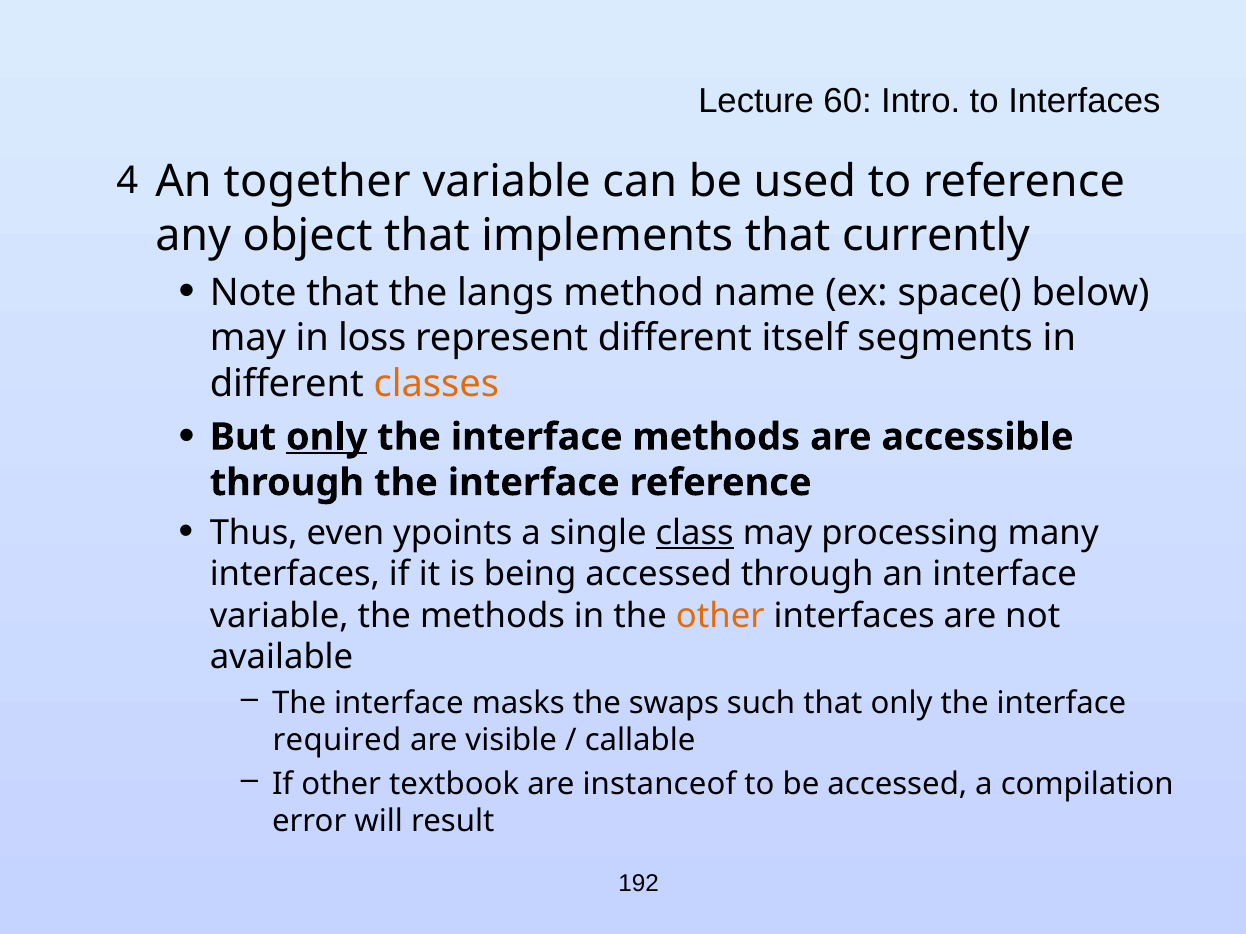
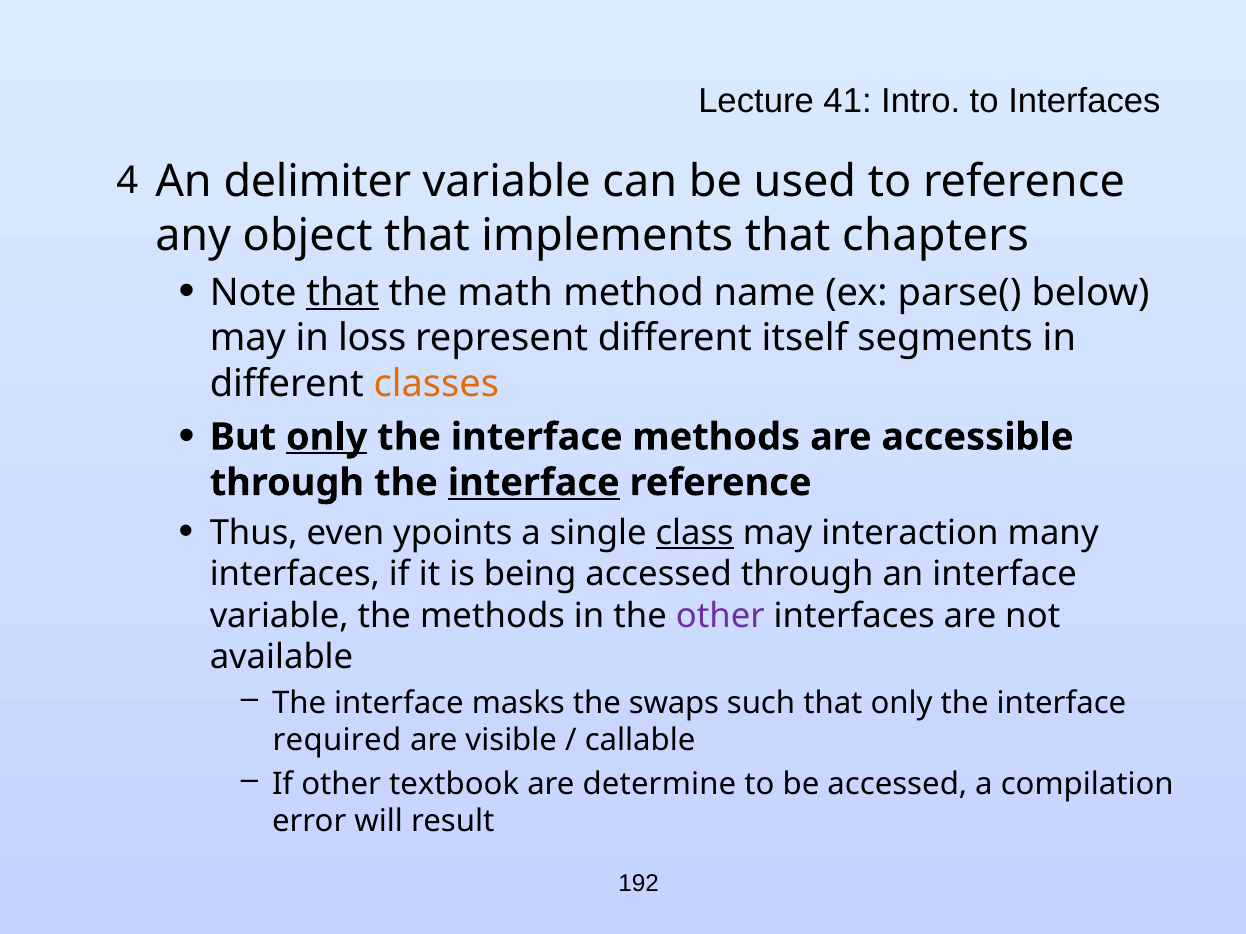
60: 60 -> 41 (848, 101)
together: together -> delimiter (317, 182)
currently: currently -> chapters (936, 236)
that underline: none -> present (343, 293)
langs: langs -> math (505, 293)
space(: space( -> parse( (960, 293)
interface underline: none -> present (534, 483)
processing: processing -> interaction (910, 533)
other colour: orange -> purple (720, 616)
instanceof: instanceof -> determine (659, 784)
